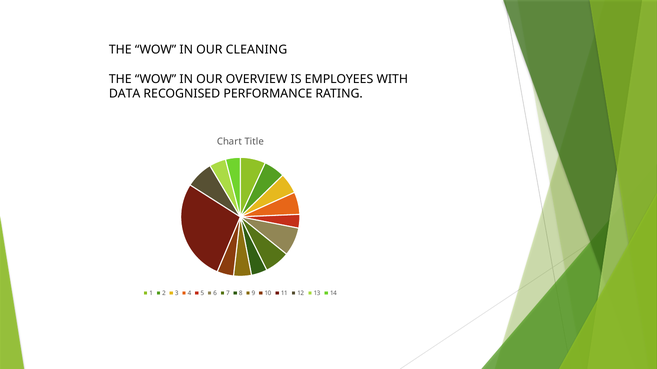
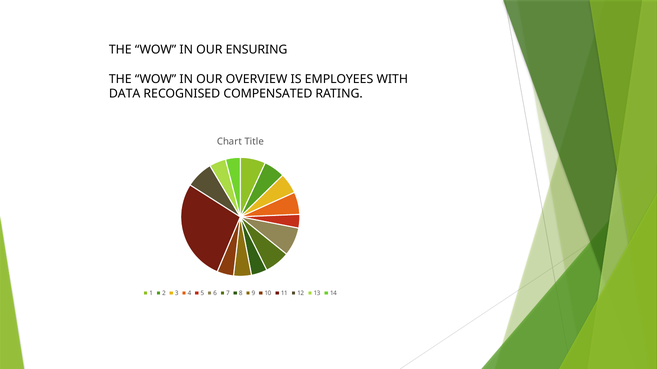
CLEANING: CLEANING -> ENSURING (257, 50)
PERFORMANCE: PERFORMANCE -> COMPENSATED (268, 94)
